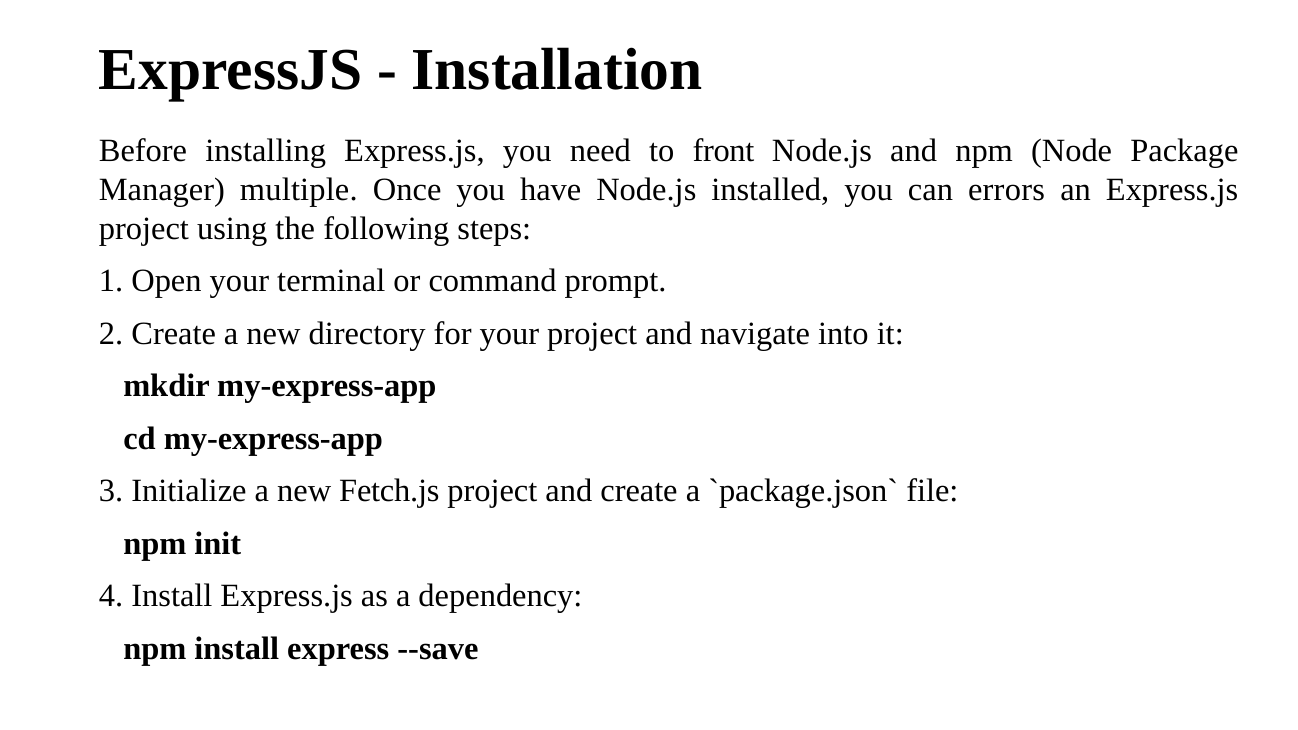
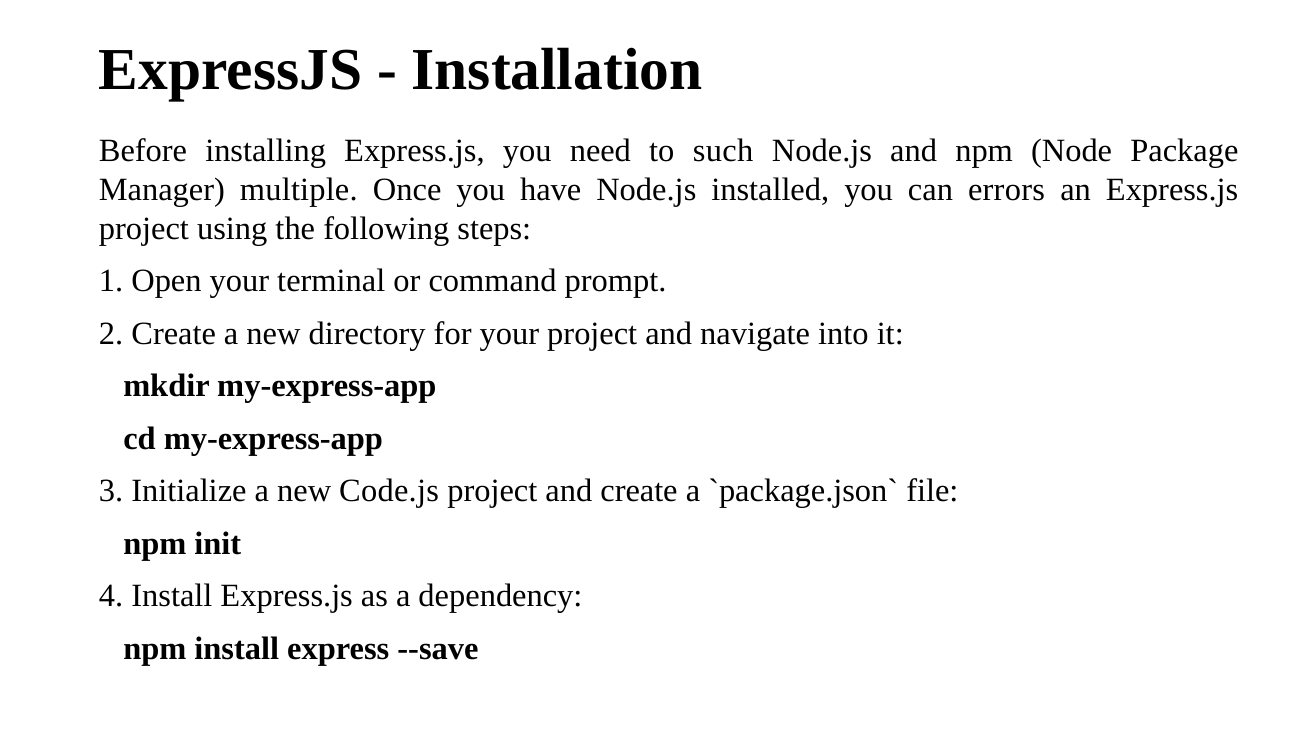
front: front -> such (723, 151)
Fetch.js: Fetch.js -> Code.js (389, 491)
